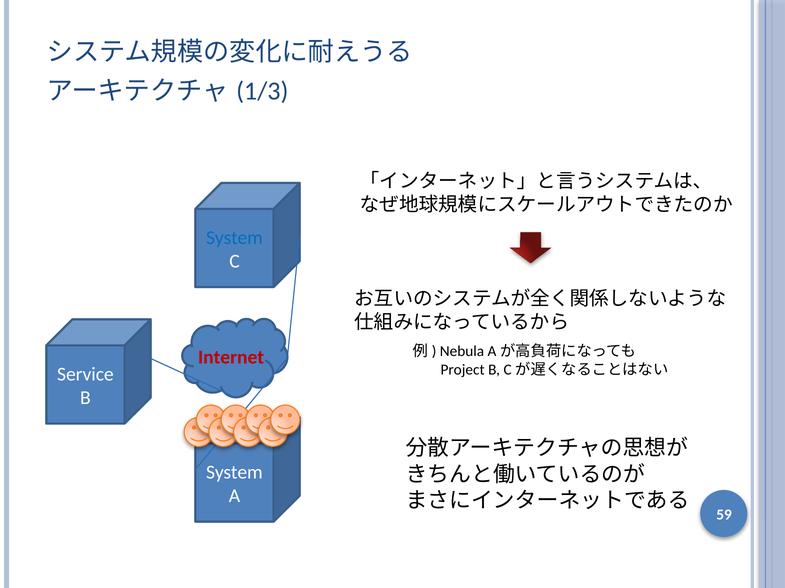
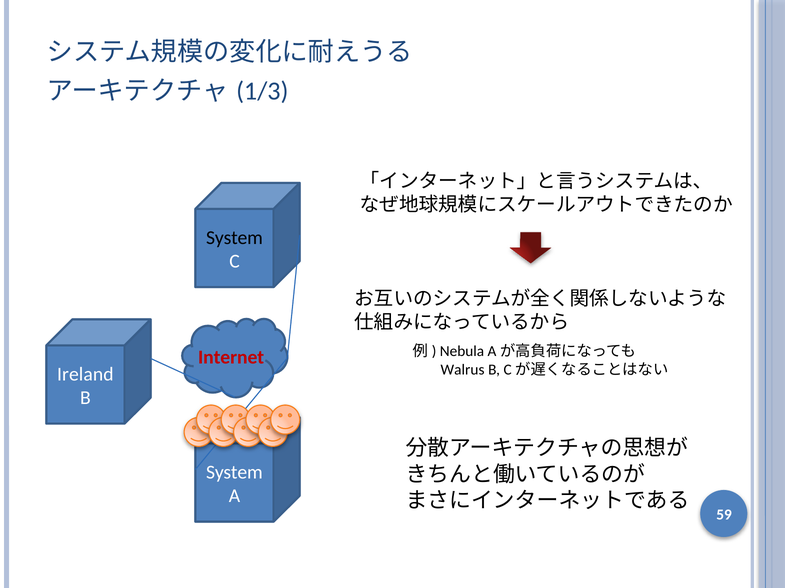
System colour: blue -> black (234, 238)
Project: Project -> Walrus (463, 370)
Service: Service -> Ireland (85, 375)
